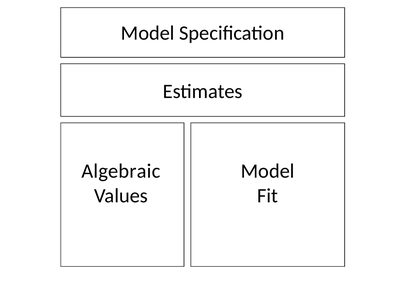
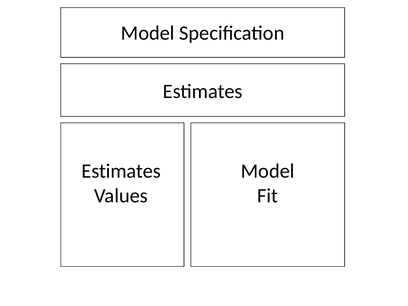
Algebraic: Algebraic -> Estimates (121, 171)
